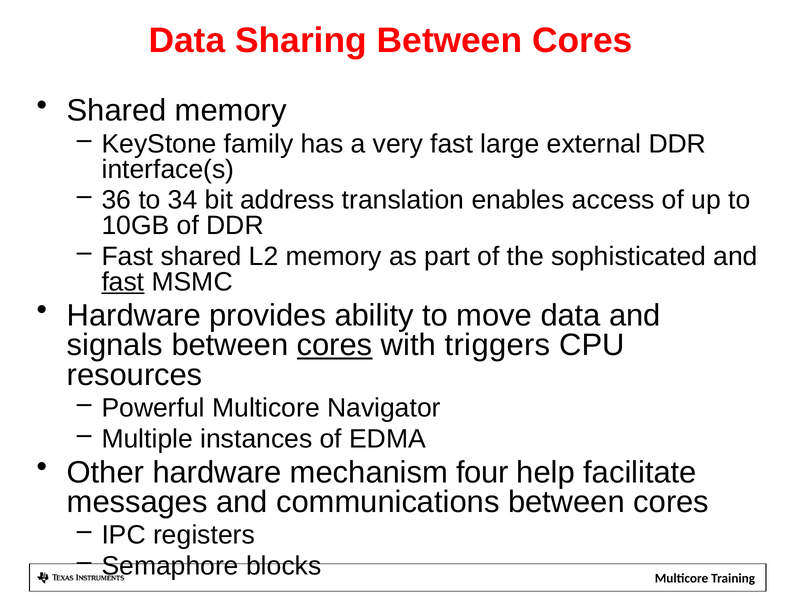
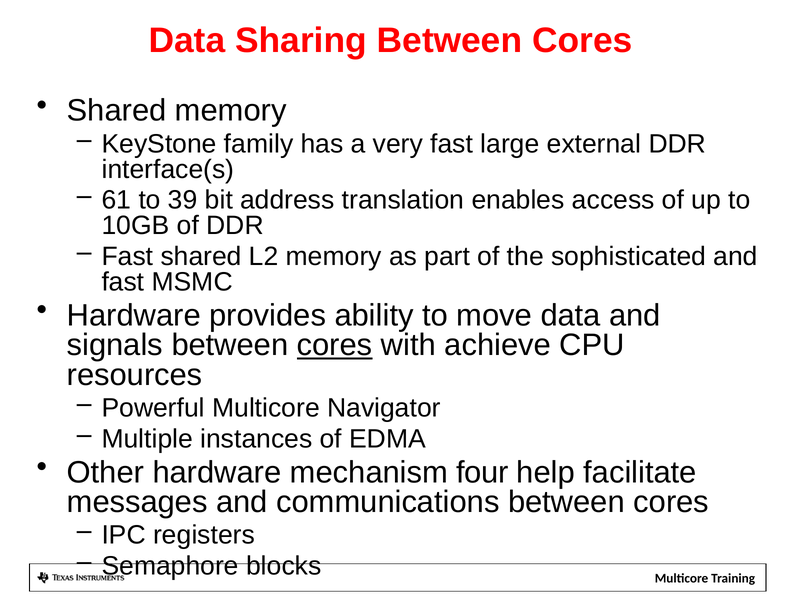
36: 36 -> 61 (116, 200)
34: 34 -> 39 (183, 200)
fast underline: present -> none (123, 282)
triggers: triggers -> achieve (498, 345)
